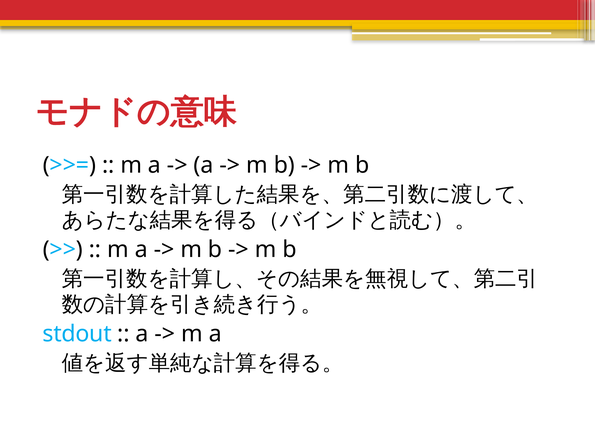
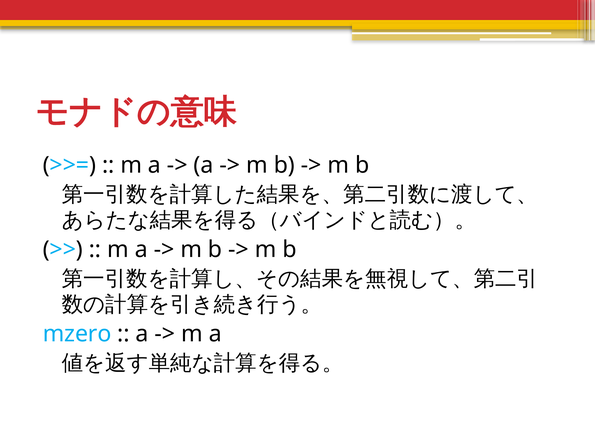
stdout: stdout -> mzero (77, 333)
